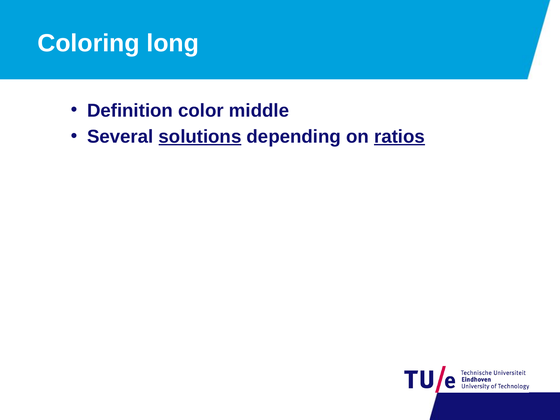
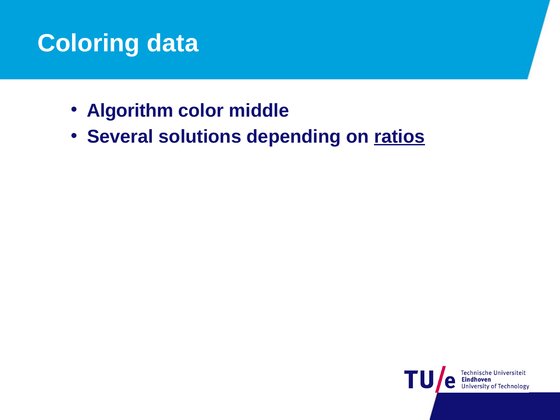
long: long -> data (173, 43)
Definition: Definition -> Algorithm (130, 111)
solutions underline: present -> none (200, 137)
